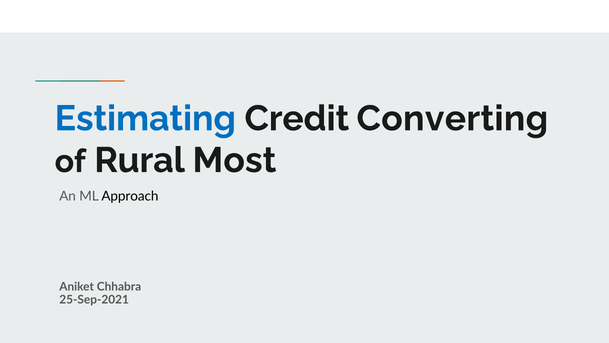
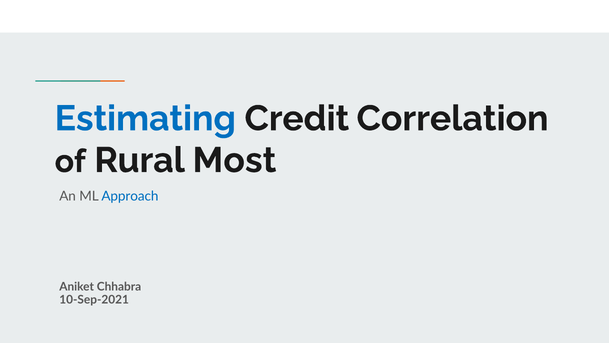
Converting: Converting -> Correlation (453, 118)
Approach colour: black -> blue (130, 196)
25-Sep-2021: 25-Sep-2021 -> 10-Sep-2021 (94, 299)
